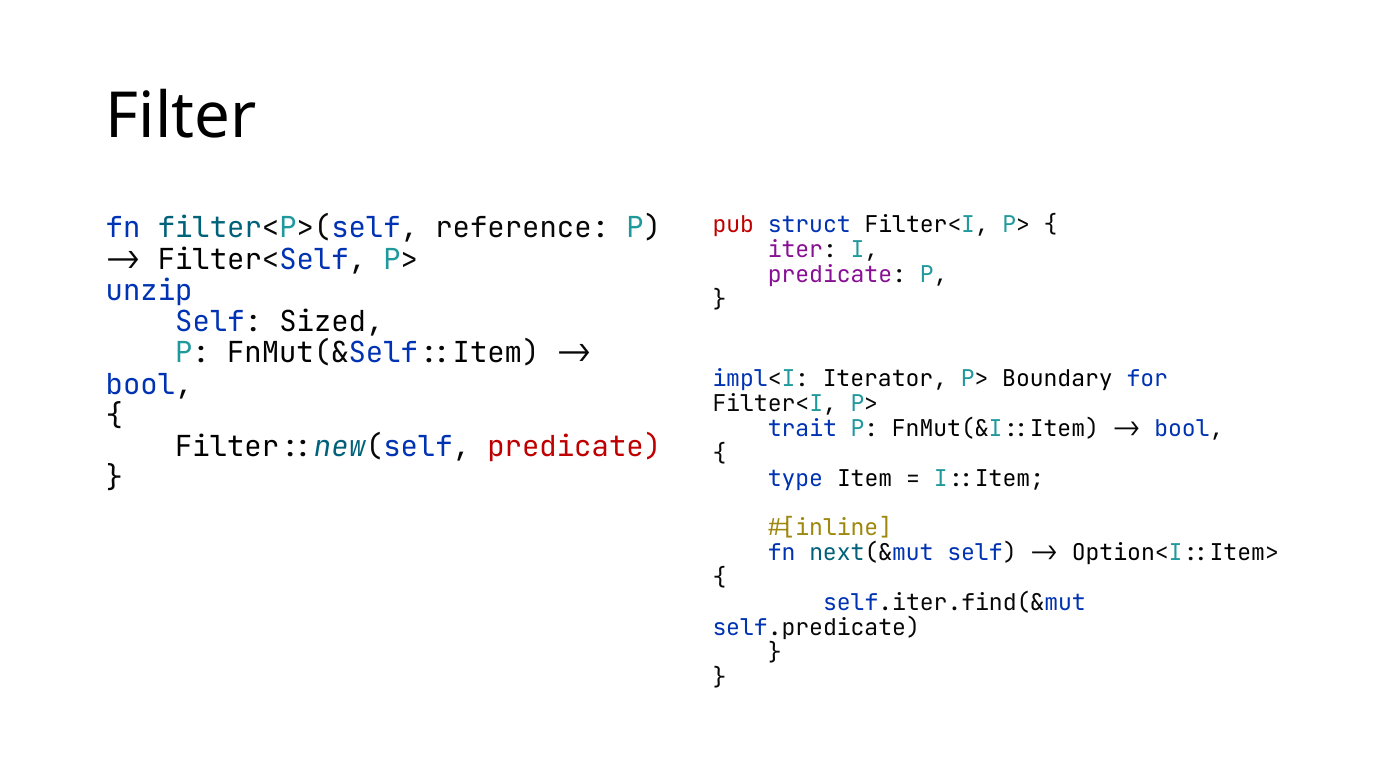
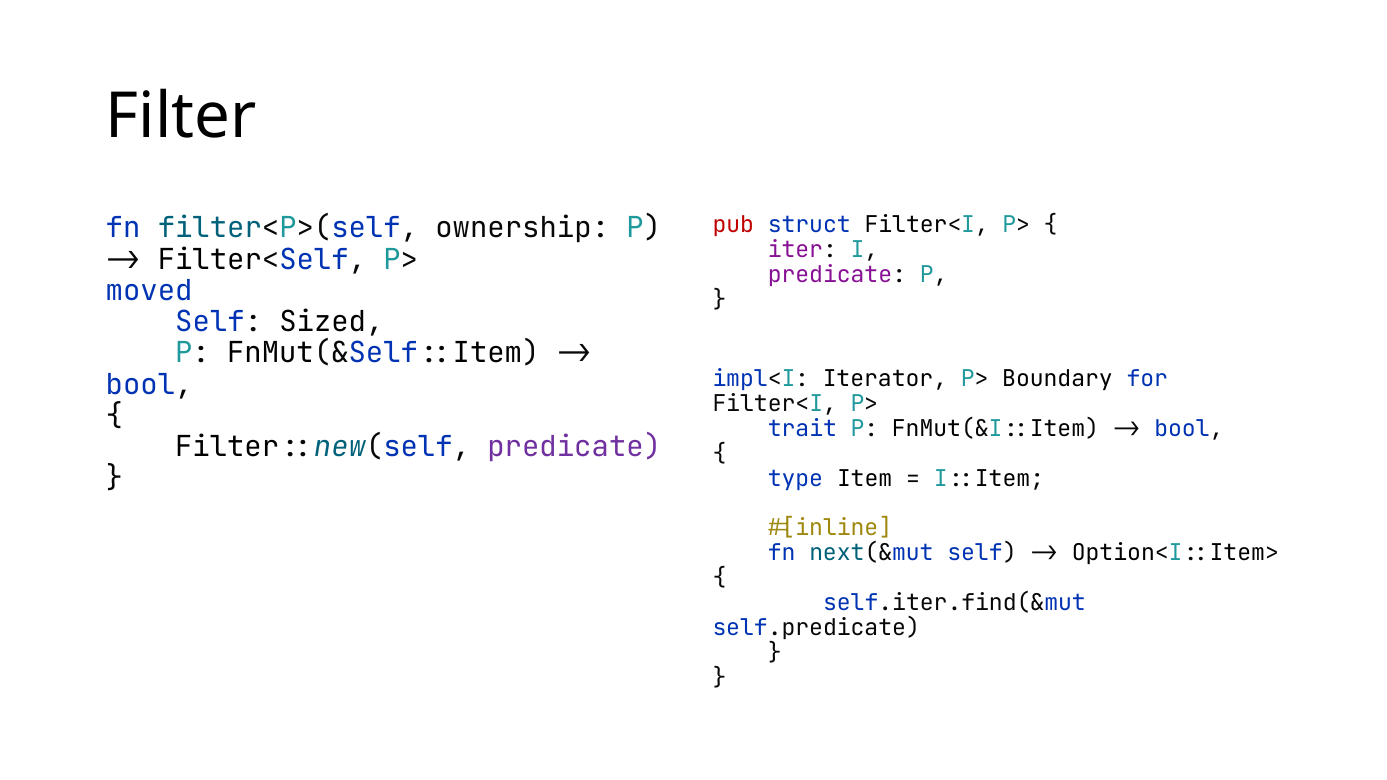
reference: reference -> ownership (522, 228)
unzip: unzip -> moved (149, 291)
predicate colour: red -> purple (574, 447)
